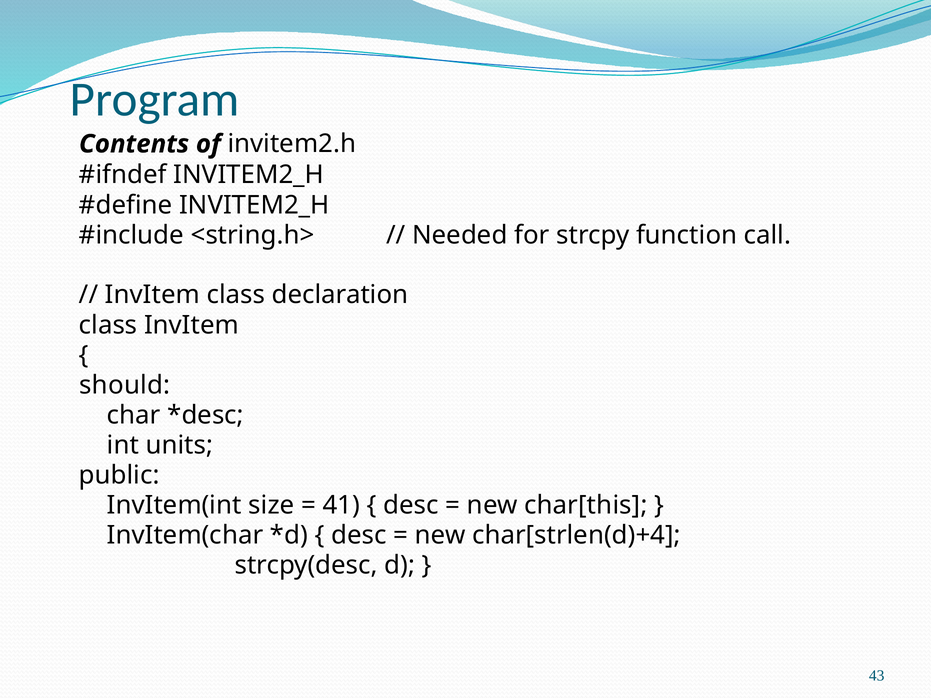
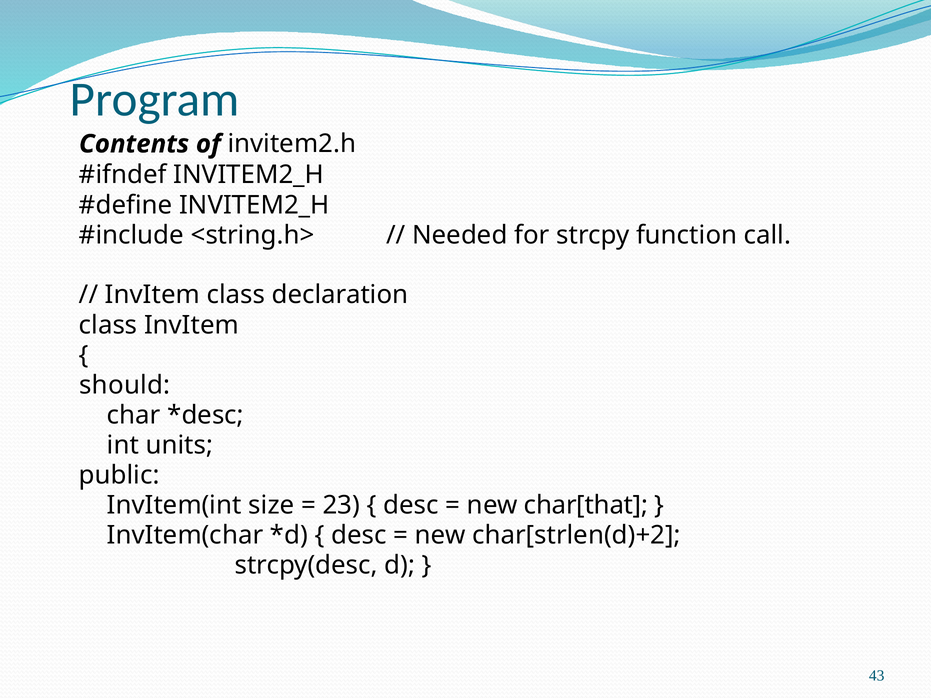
41: 41 -> 23 (341, 505)
char[this: char[this -> char[that (586, 505)
char[strlen(d)+4: char[strlen(d)+4 -> char[strlen(d)+2 (576, 535)
